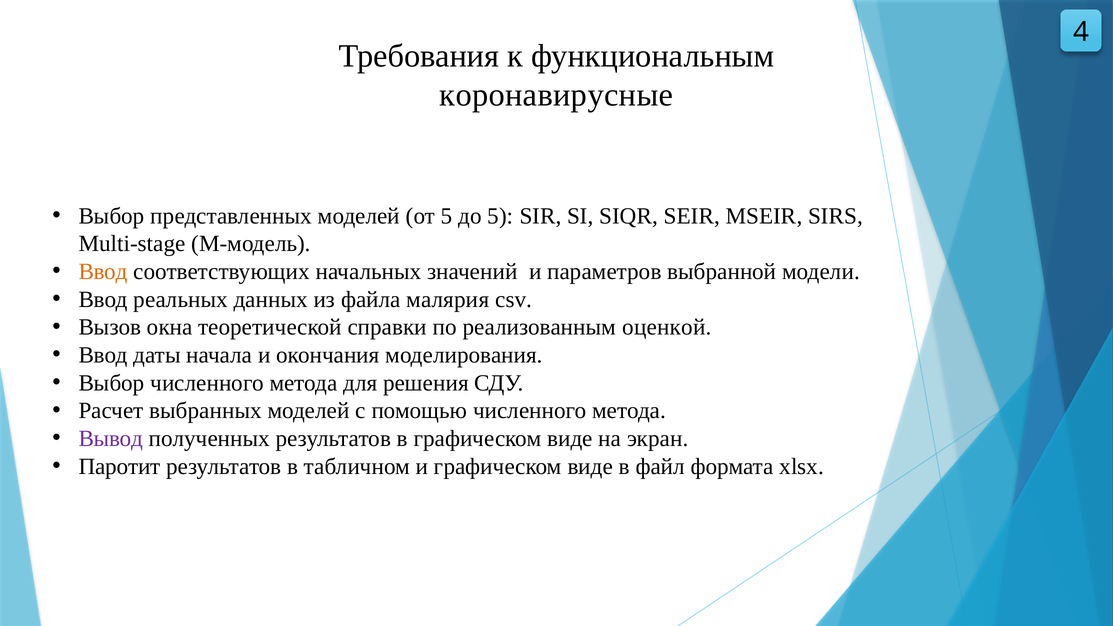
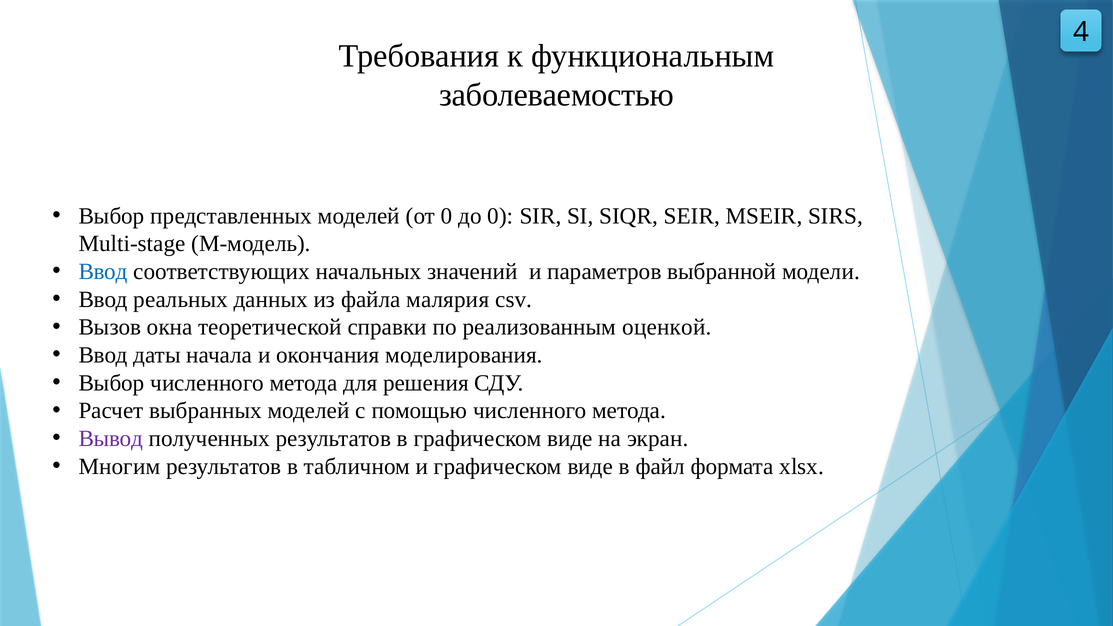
коронавирусные: коронавирусные -> заболеваемостью (557, 95)
от 5: 5 -> 0 (447, 216)
до 5: 5 -> 0 (500, 216)
Ввод colour: orange -> blue (103, 272)
Паротит: Паротит -> Многим (119, 467)
